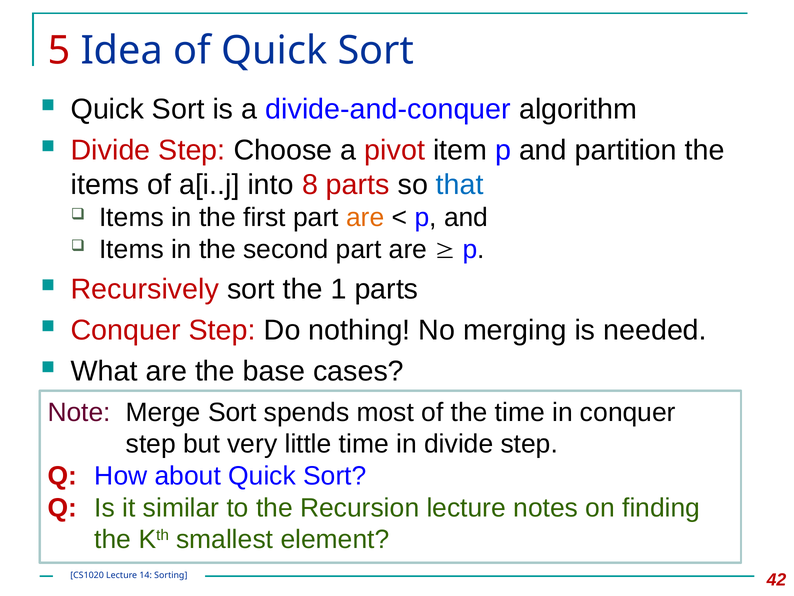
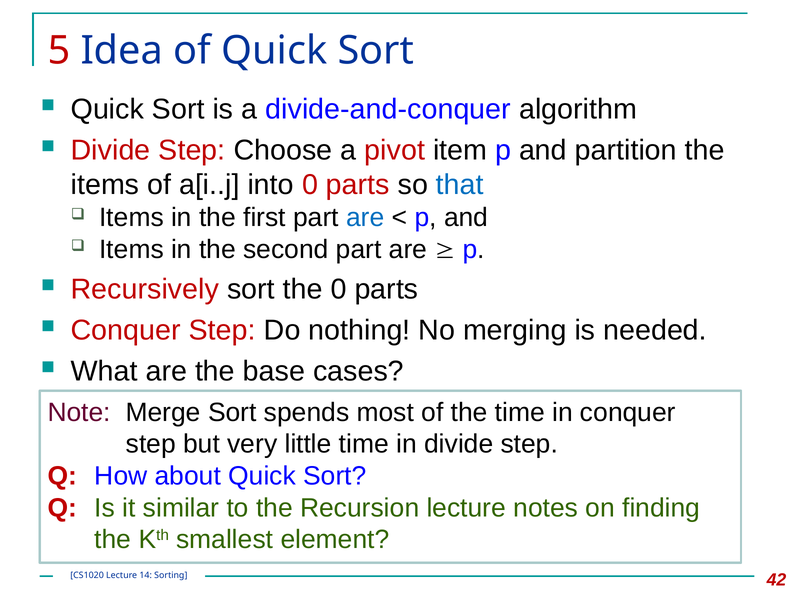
into 8: 8 -> 0 (310, 185)
are colour: orange -> blue (365, 218)
the 1: 1 -> 0 (339, 289)
